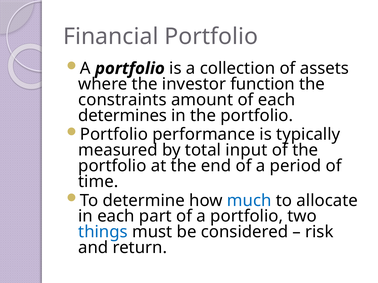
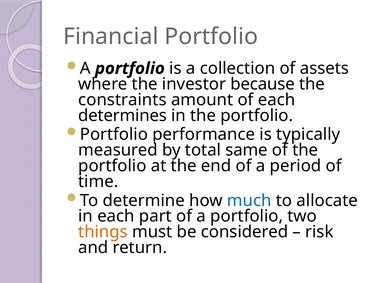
function: function -> because (263, 84)
input: input -> same (247, 150)
things colour: blue -> orange (103, 232)
